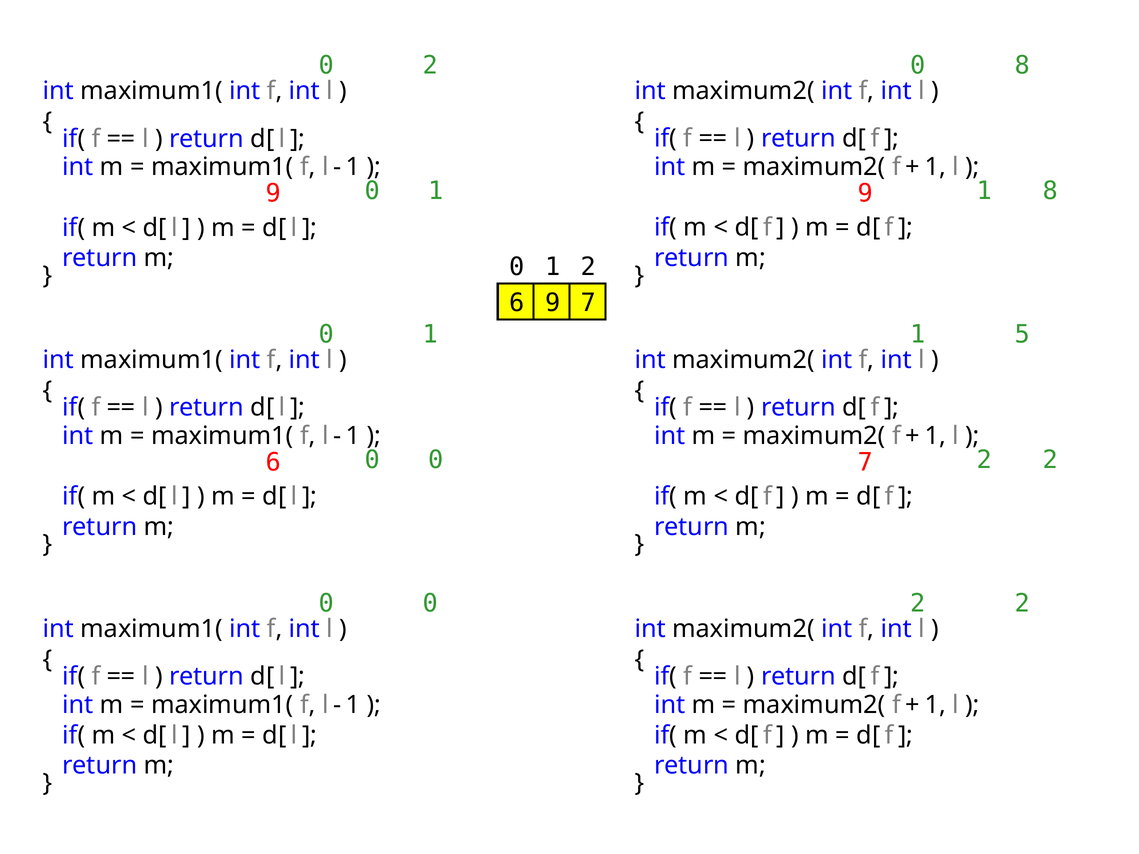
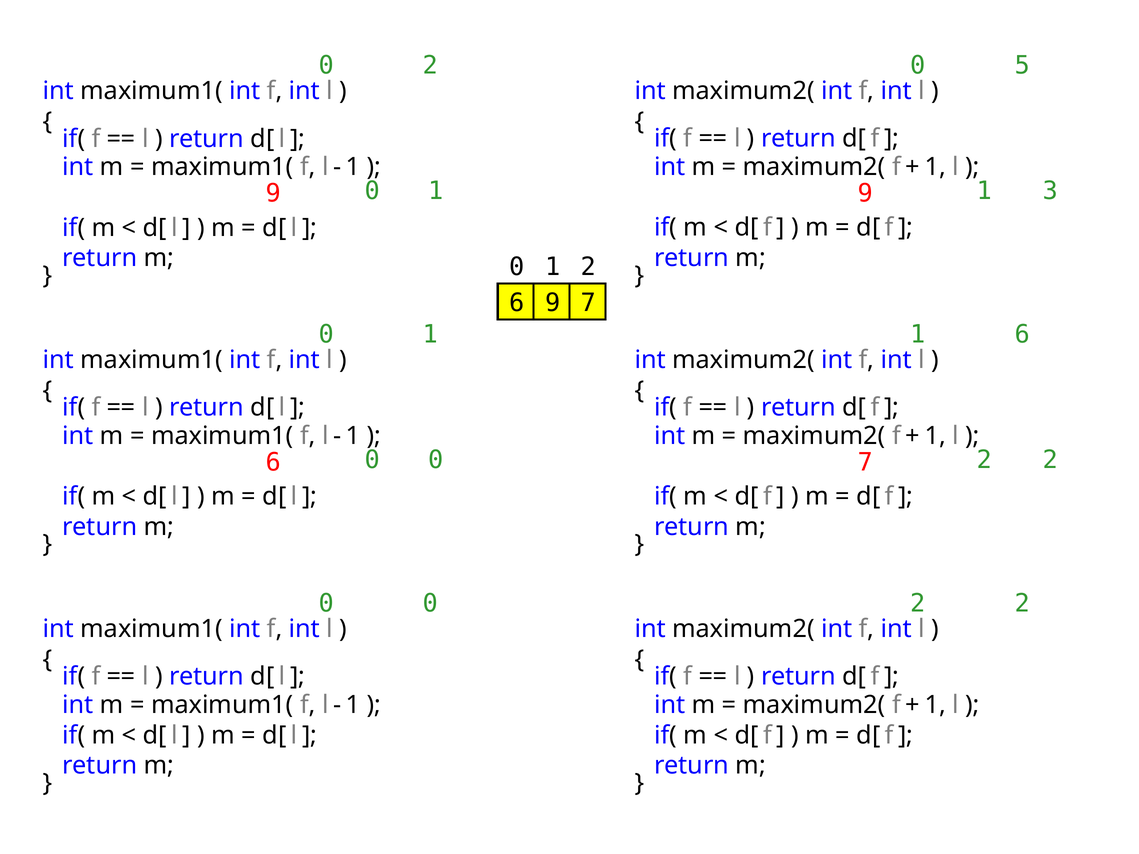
0 8: 8 -> 5 (1022, 66)
1 8: 8 -> 3 (1050, 191)
1 5: 5 -> 6 (1022, 335)
